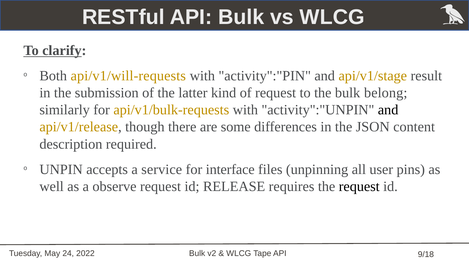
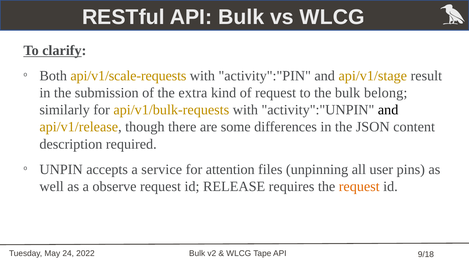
api/v1/will-requests: api/v1/will-requests -> api/v1/scale-requests (128, 76)
latter: latter -> extra (193, 93)
interface: interface -> attention (230, 169)
request colour: black -> orange (359, 186)
